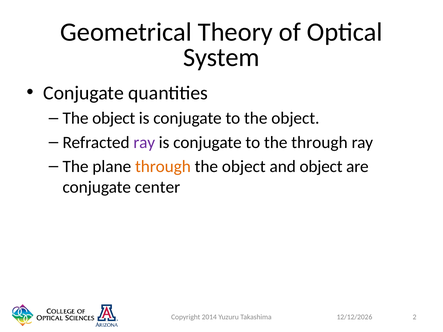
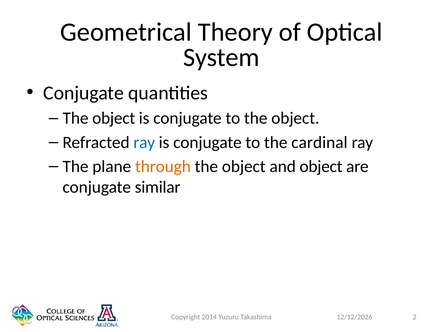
ray colour: purple -> blue (144, 143)
the through: through -> cardinal (319, 143)
center: center -> similar (158, 187)
